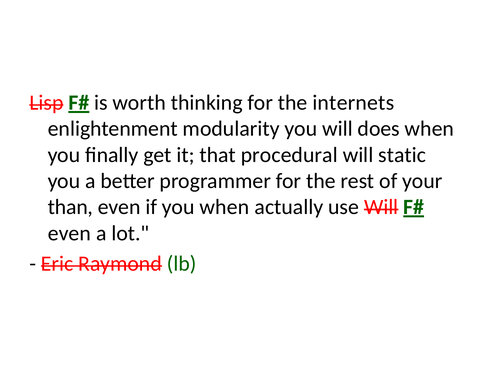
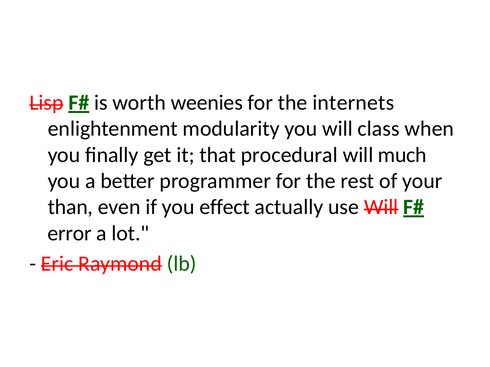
thinking: thinking -> weenies (207, 103)
does: does -> class (379, 129)
static: static -> much (402, 155)
you when: when -> effect (225, 207)
even: even -> error (70, 233)
